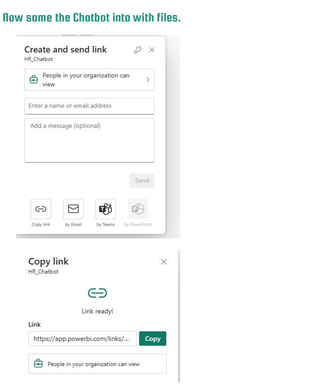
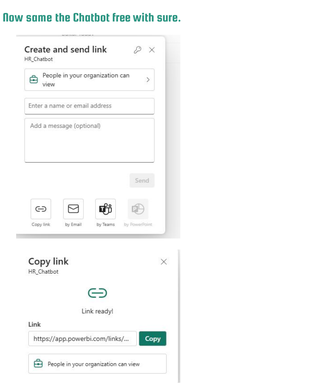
into: into -> free (121, 17)
files: files -> sure (169, 17)
